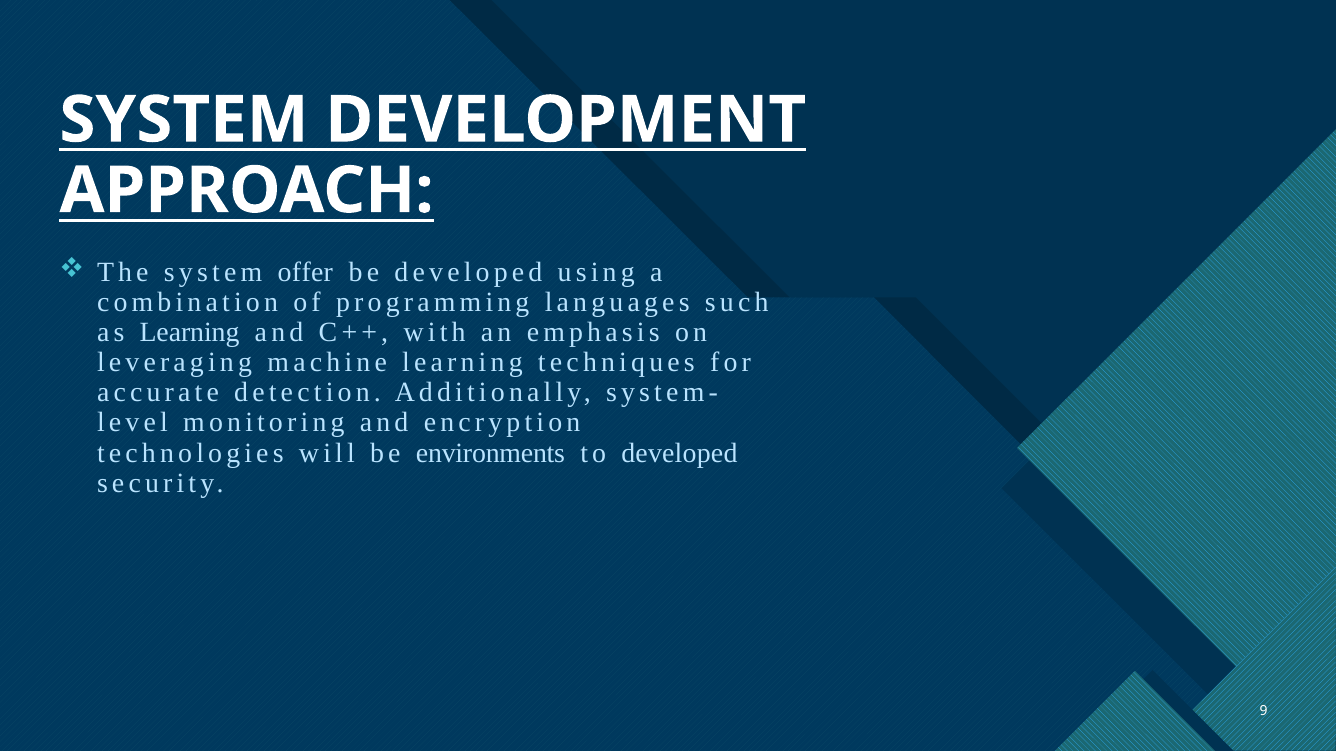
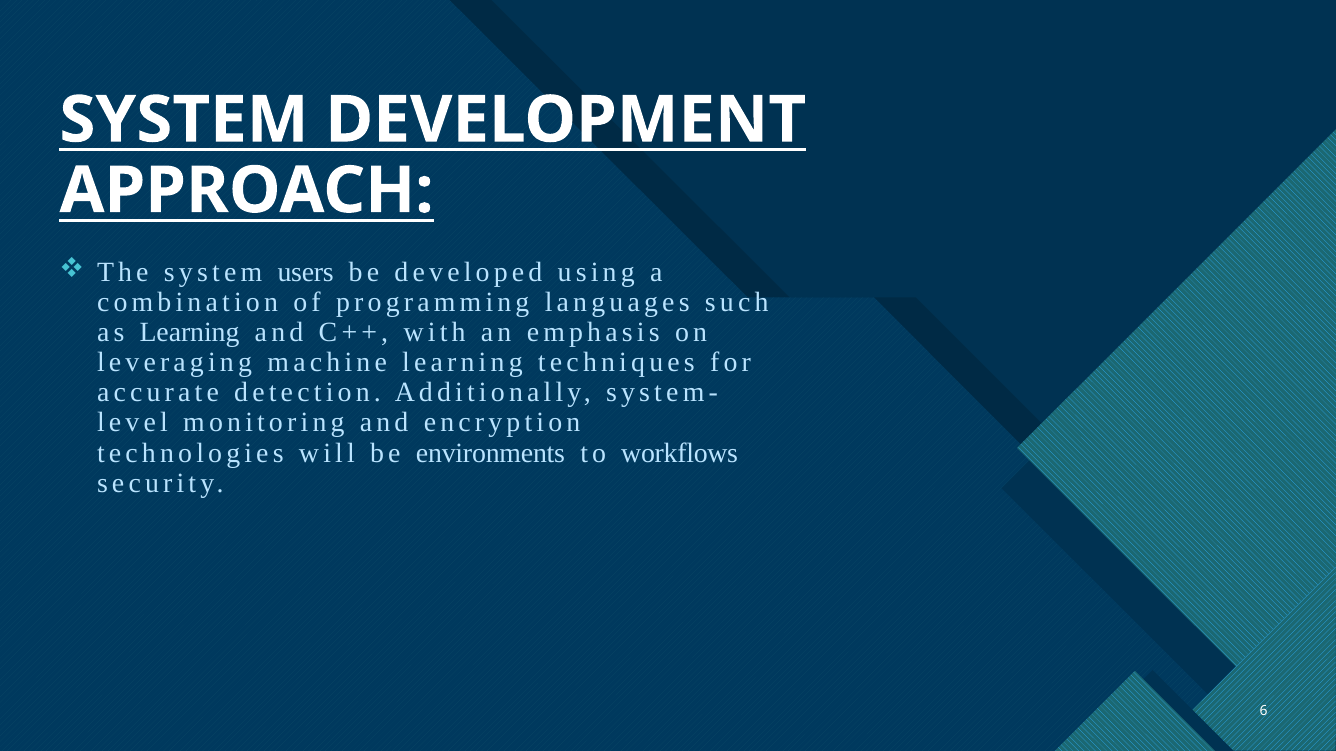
offer: offer -> users (306, 273)
to developed: developed -> workflows (680, 453)
9: 9 -> 6 (1264, 712)
